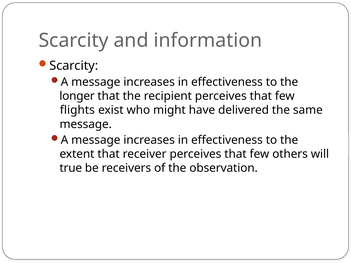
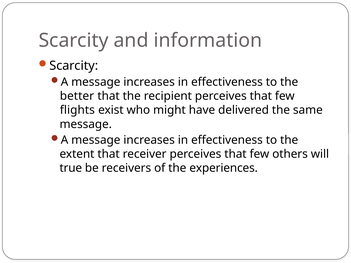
longer: longer -> better (77, 96)
observation: observation -> experiences (224, 168)
